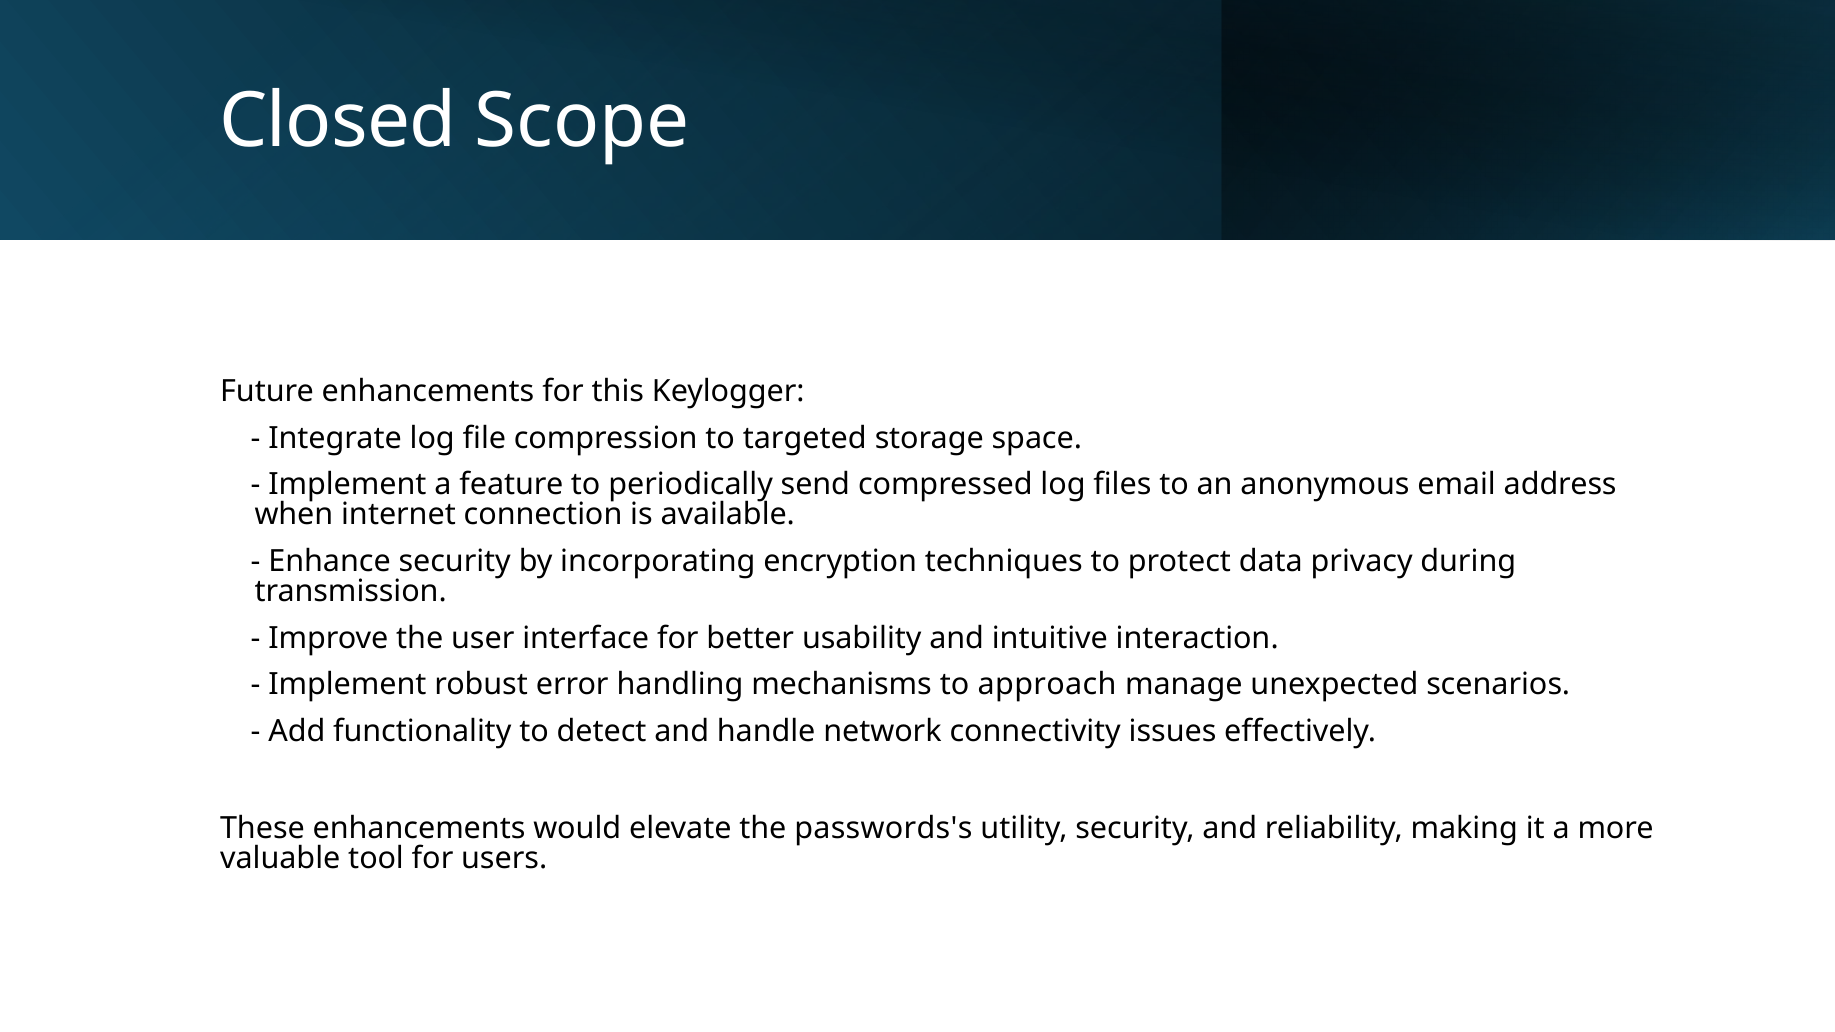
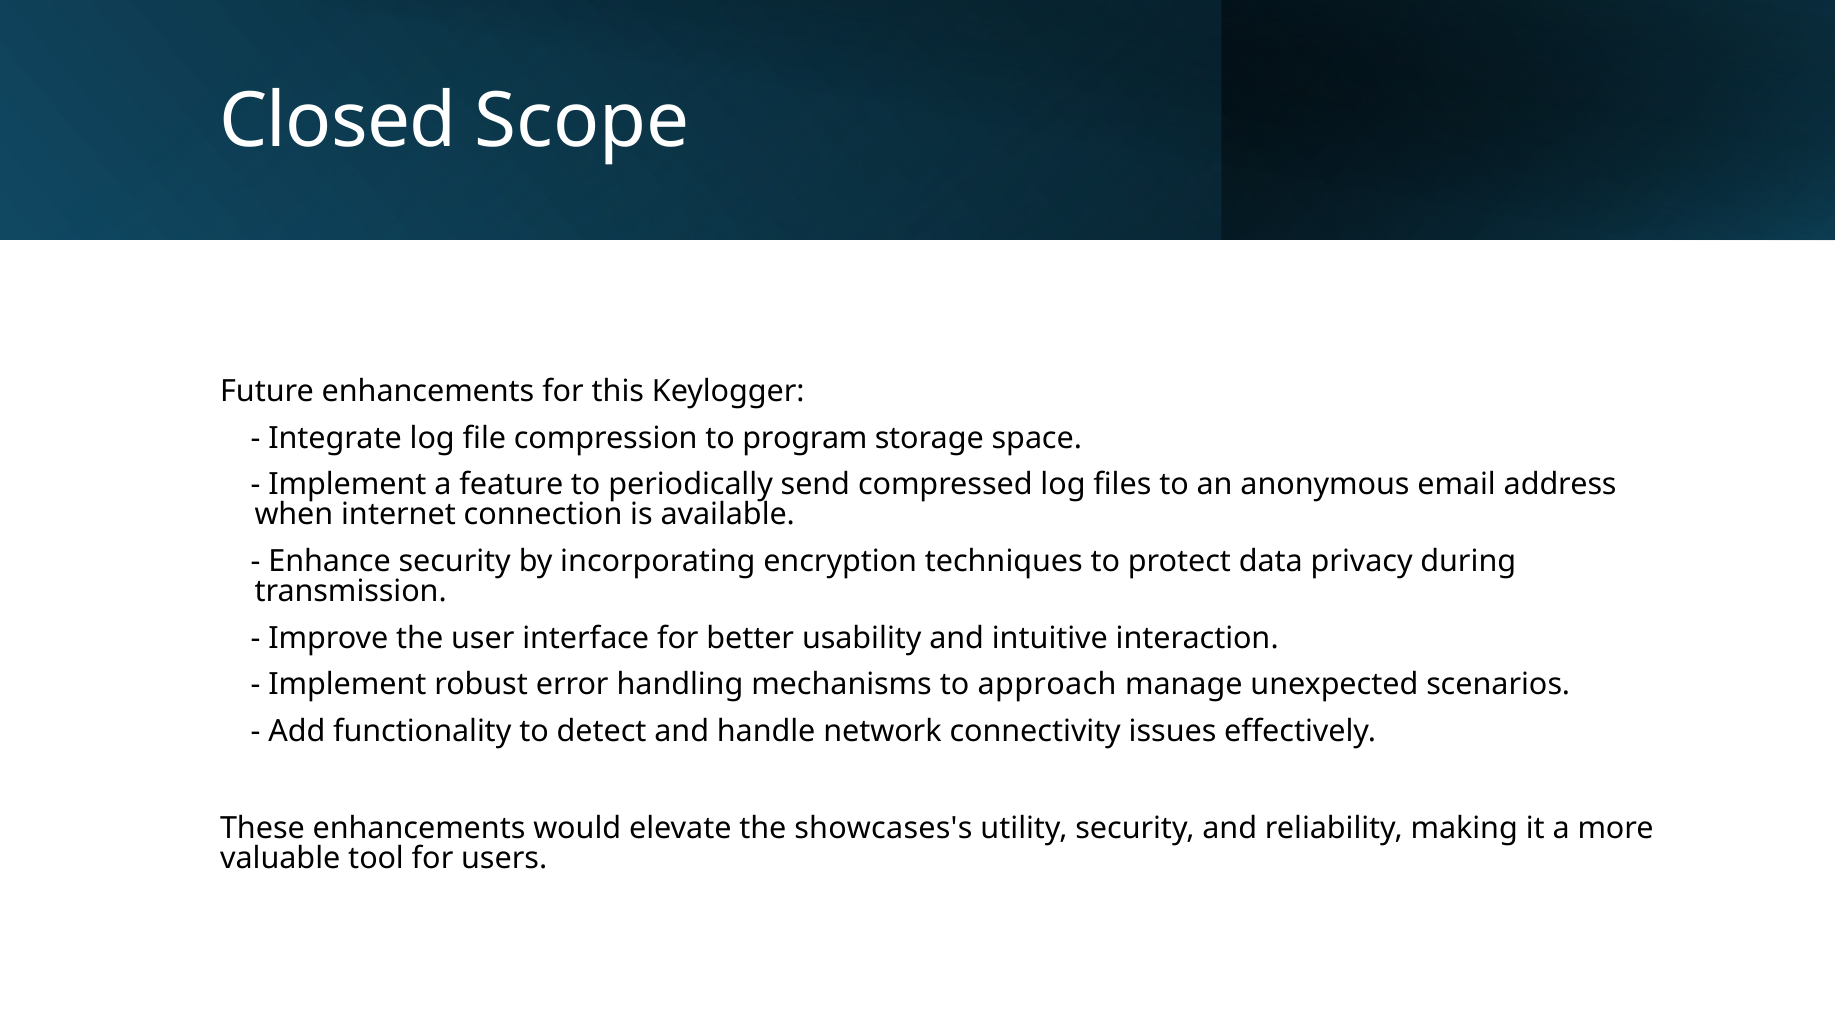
targeted: targeted -> program (805, 438)
passwords's: passwords's -> showcases's (883, 829)
